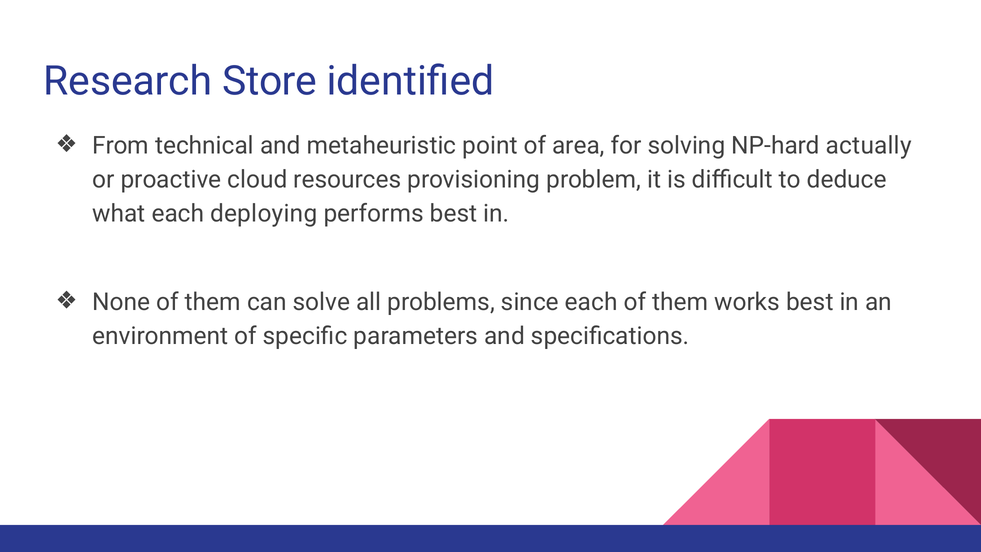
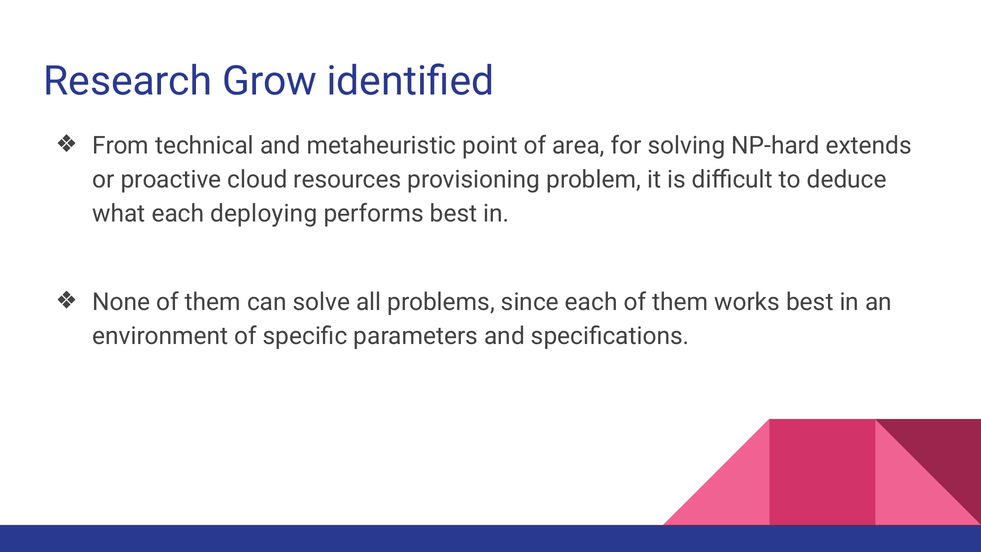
Store: Store -> Grow (270, 81)
actually: actually -> extends (869, 146)
